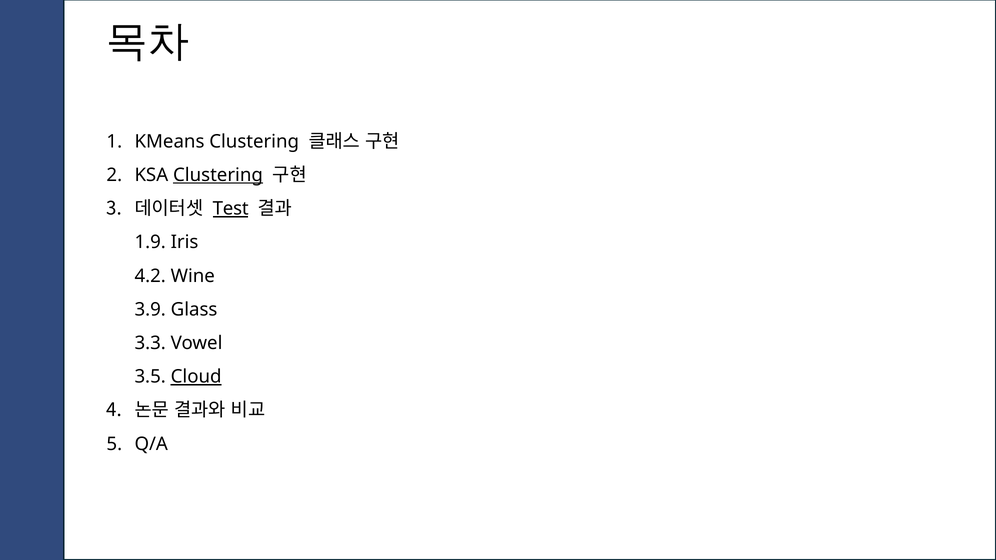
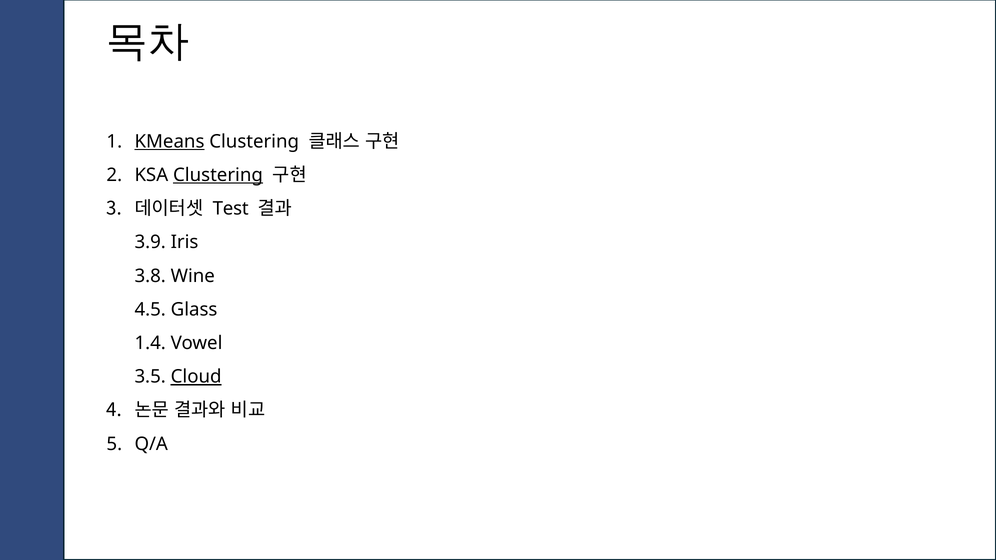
KMeans underline: none -> present (169, 142)
Test underline: present -> none (231, 209)
1.9: 1.9 -> 3.9 (150, 242)
4.2: 4.2 -> 3.8 (150, 276)
3.9: 3.9 -> 4.5 (150, 310)
3.3: 3.3 -> 1.4 (150, 343)
